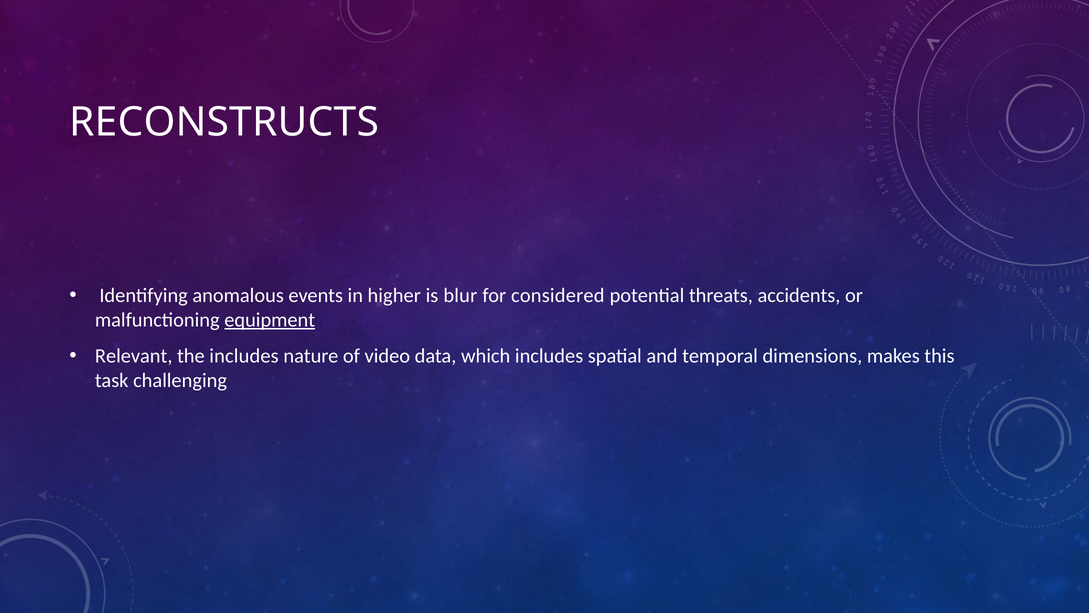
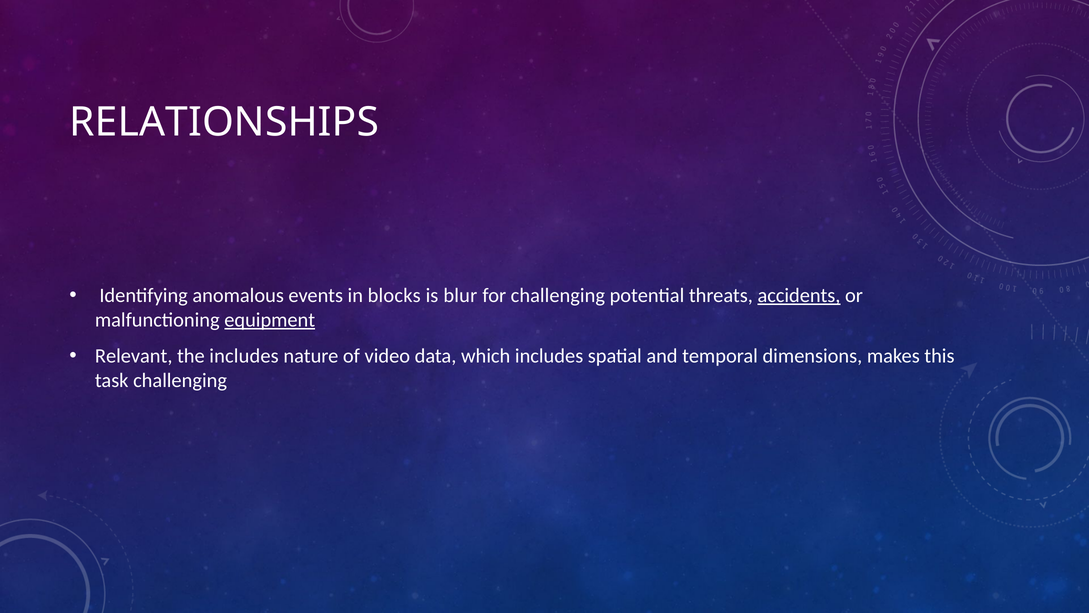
RECONSTRUCTS: RECONSTRUCTS -> RELATIONSHIPS (224, 122)
higher: higher -> blocks (394, 295)
for considered: considered -> challenging (558, 295)
accidents underline: none -> present (799, 295)
